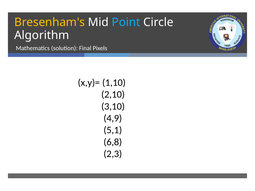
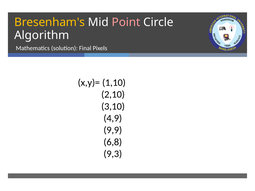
Point colour: light blue -> pink (126, 22)
5,1: 5,1 -> 9,9 (113, 130)
2,3: 2,3 -> 9,3 (113, 154)
